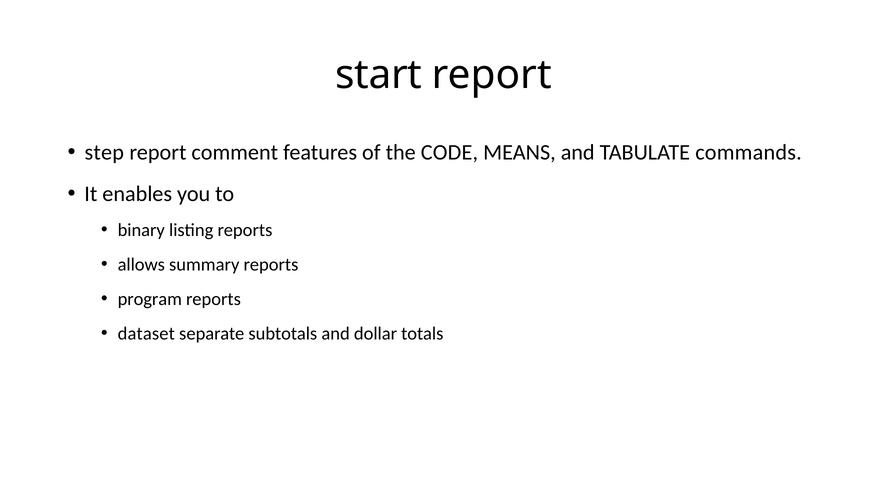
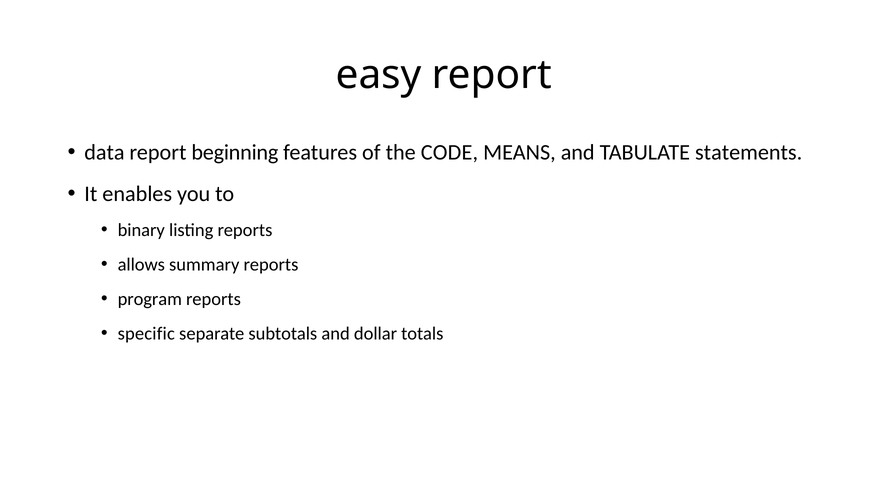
start: start -> easy (379, 75)
step: step -> data (104, 152)
comment: comment -> beginning (235, 152)
commands: commands -> statements (749, 152)
dataset: dataset -> specific (146, 333)
